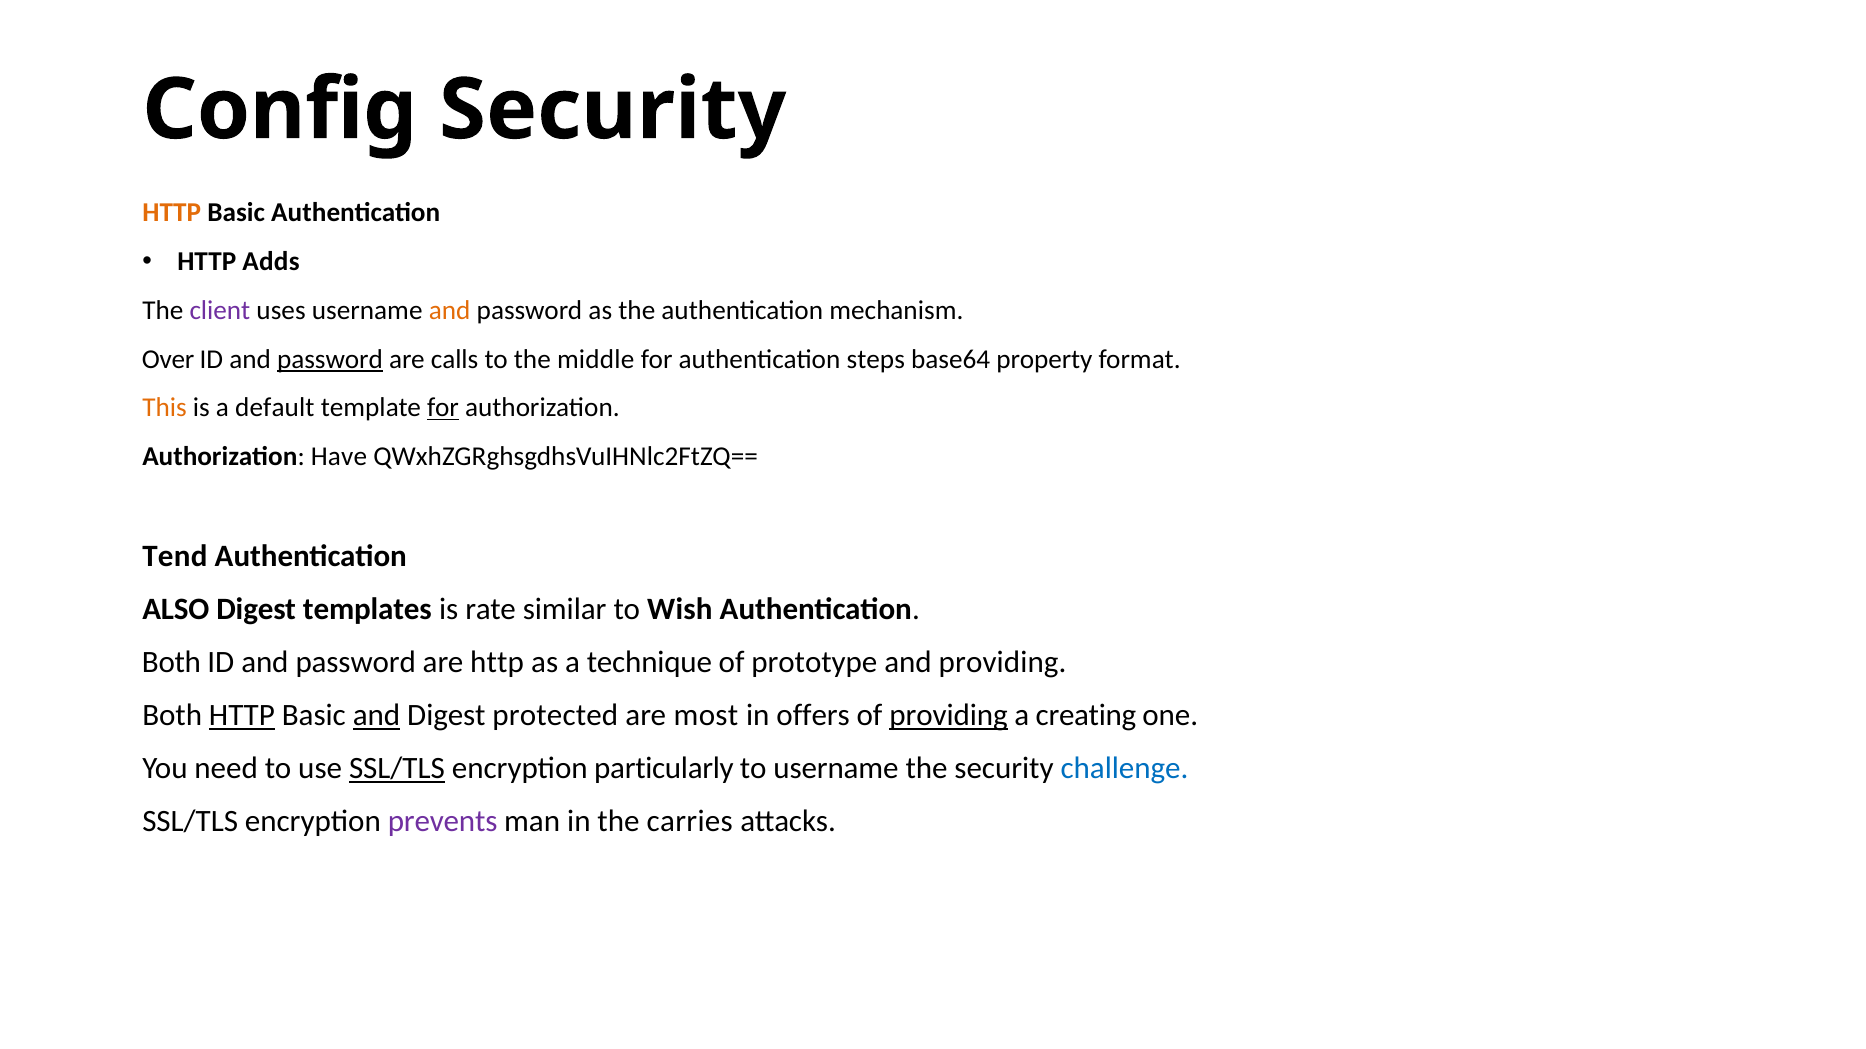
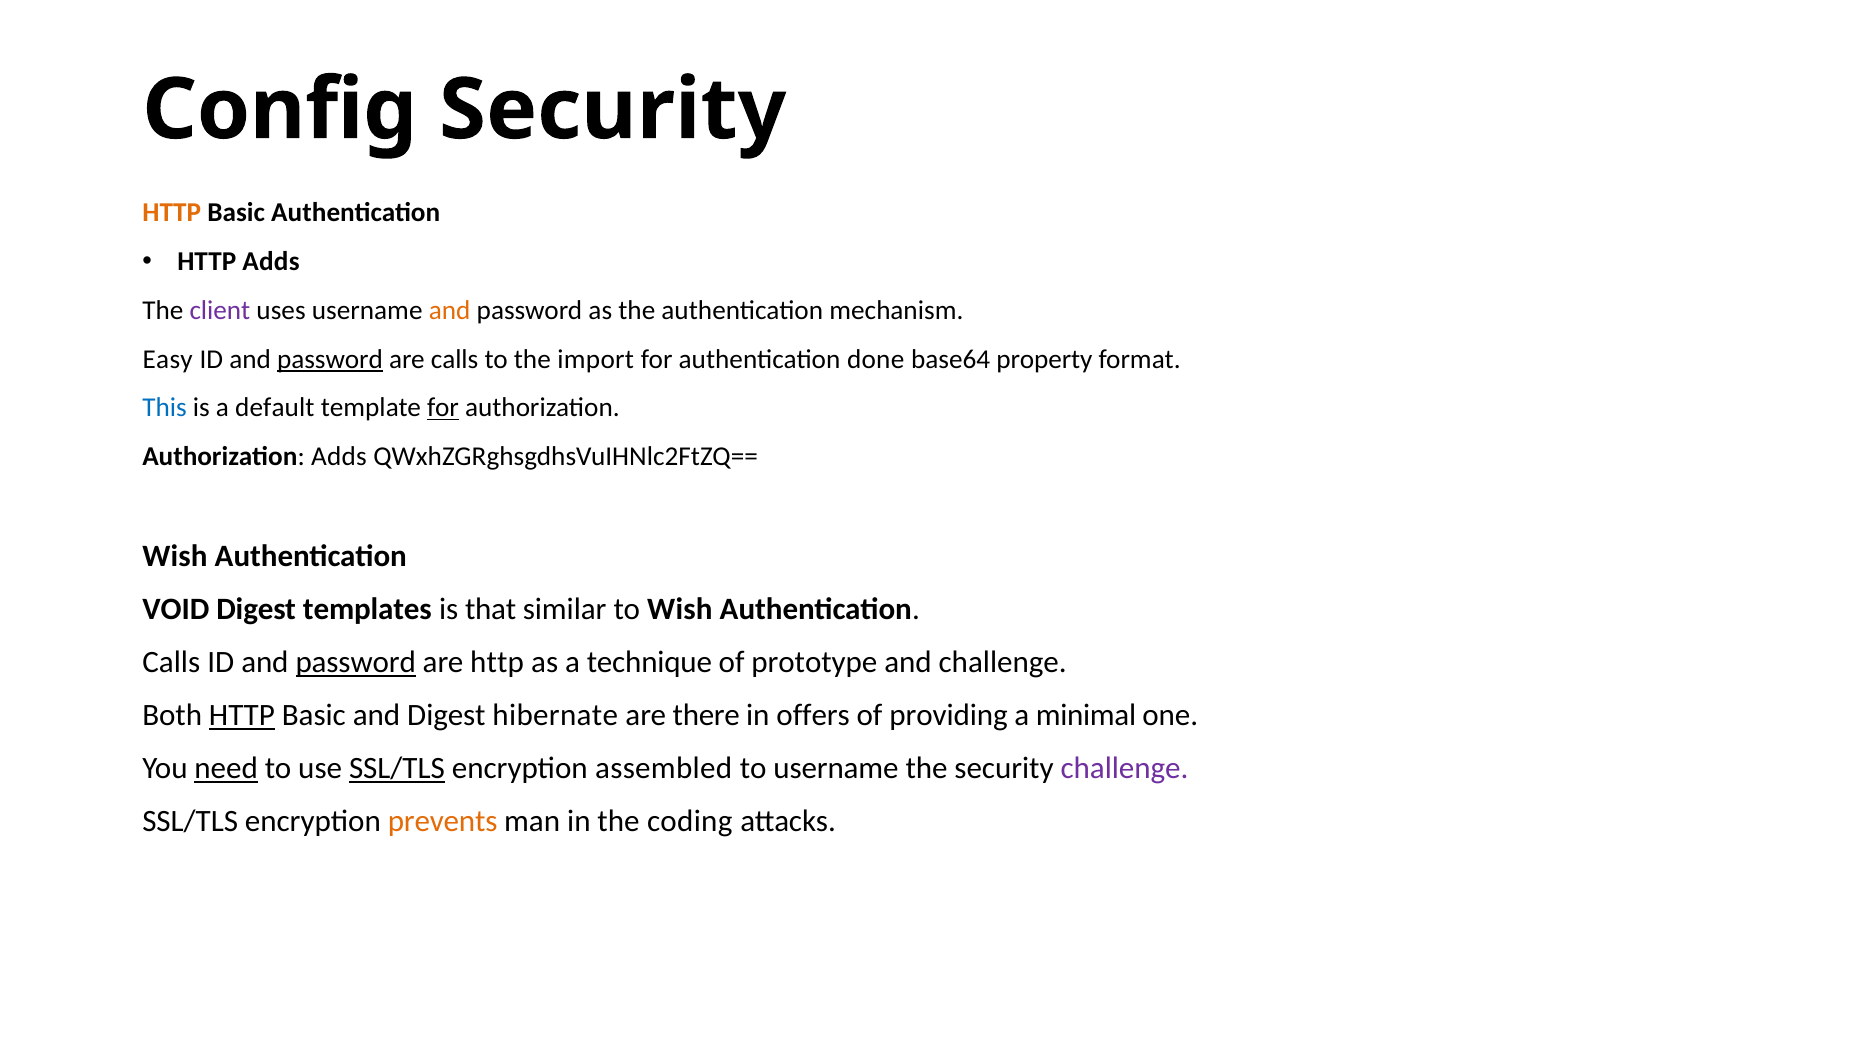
Over: Over -> Easy (168, 359)
middle: middle -> import (596, 359)
steps: steps -> done (876, 359)
This colour: orange -> blue (164, 408)
Authorization Have: Have -> Adds (339, 457)
Tend: Tend -> Wish (175, 557)
ALSO: ALSO -> VOID (176, 610)
rate: rate -> that (491, 610)
Both: Both -> Calls (171, 663)
password underline: none -> present (356, 663)
and providing: providing -> challenge (1003, 663)
and underline: present -> none (377, 716)
protected: protected -> hibernate (555, 716)
most: most -> there (706, 716)
providing underline: present -> none (949, 716)
creating: creating -> minimal (1086, 716)
need underline: none -> present (226, 769)
particularly: particularly -> assembled (664, 769)
challenge colour: blue -> purple (1124, 769)
prevents colour: purple -> orange (443, 822)
carries: carries -> coding (690, 822)
